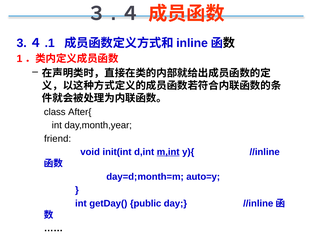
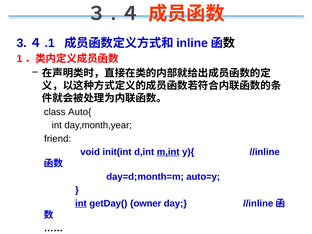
After{: After{ -> Auto{ (80, 112)
int underline: none -> present (81, 203)
public: public -> owner (146, 203)
